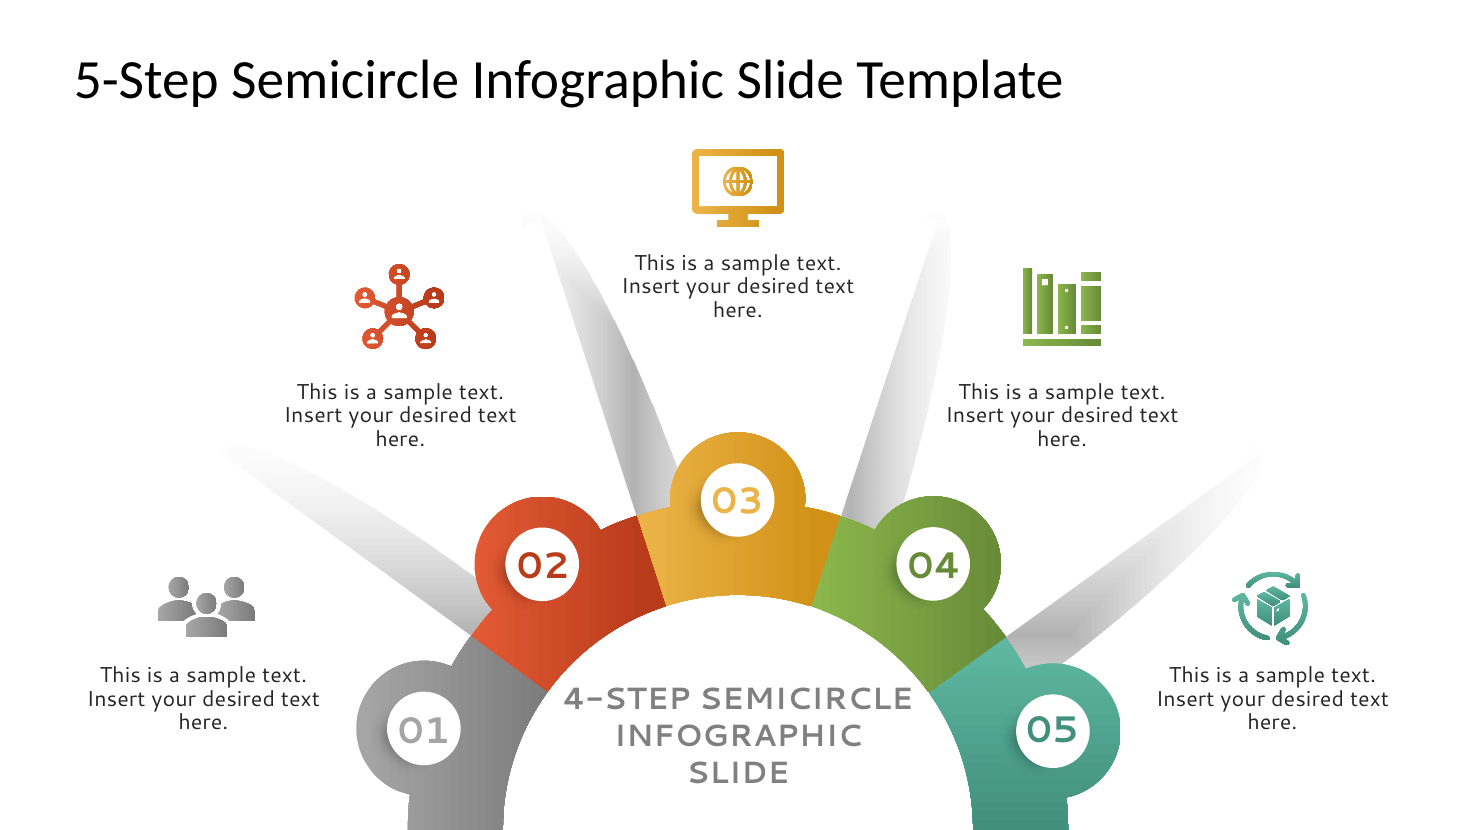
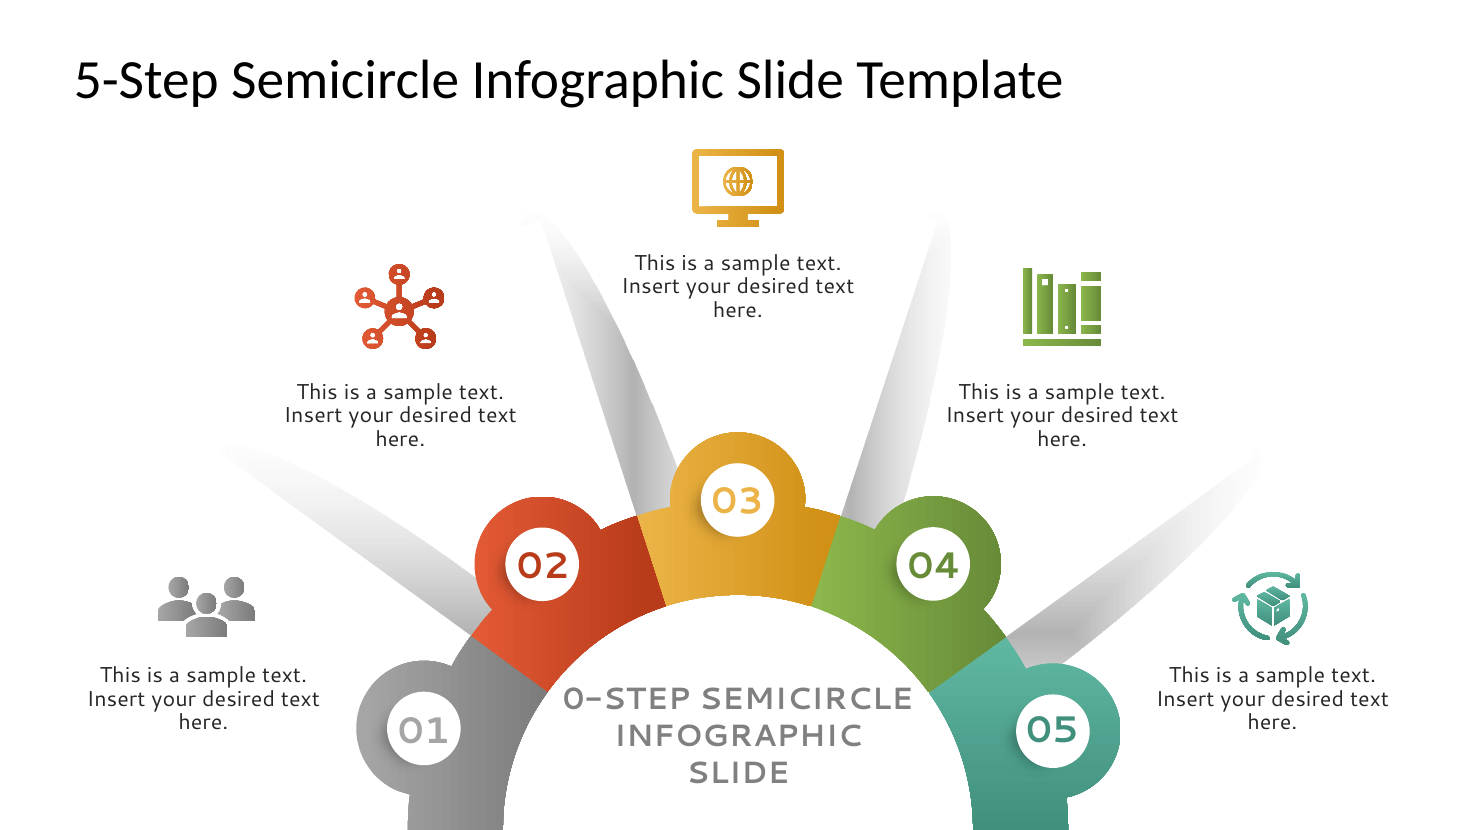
4-STEP: 4-STEP -> 0-STEP (627, 699)
